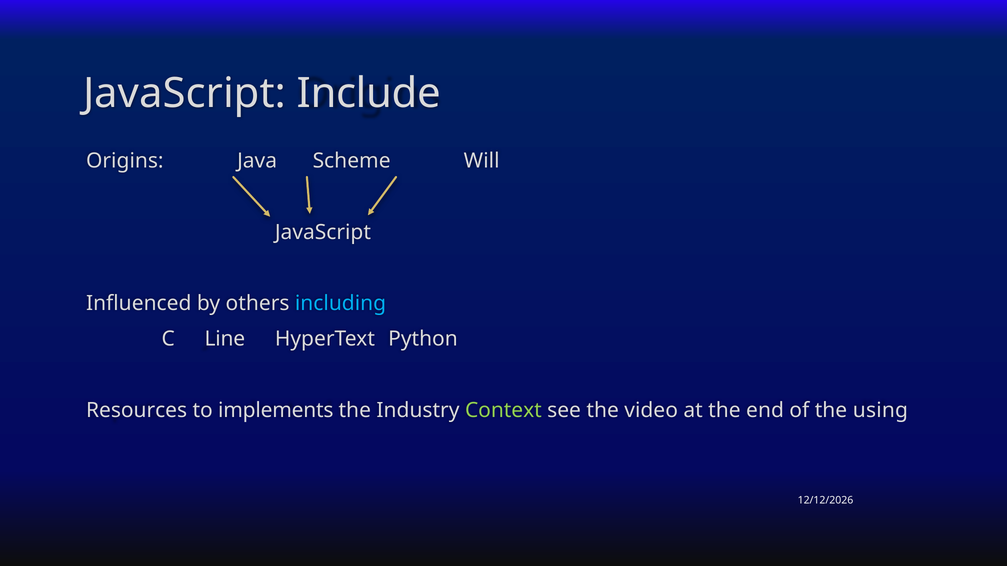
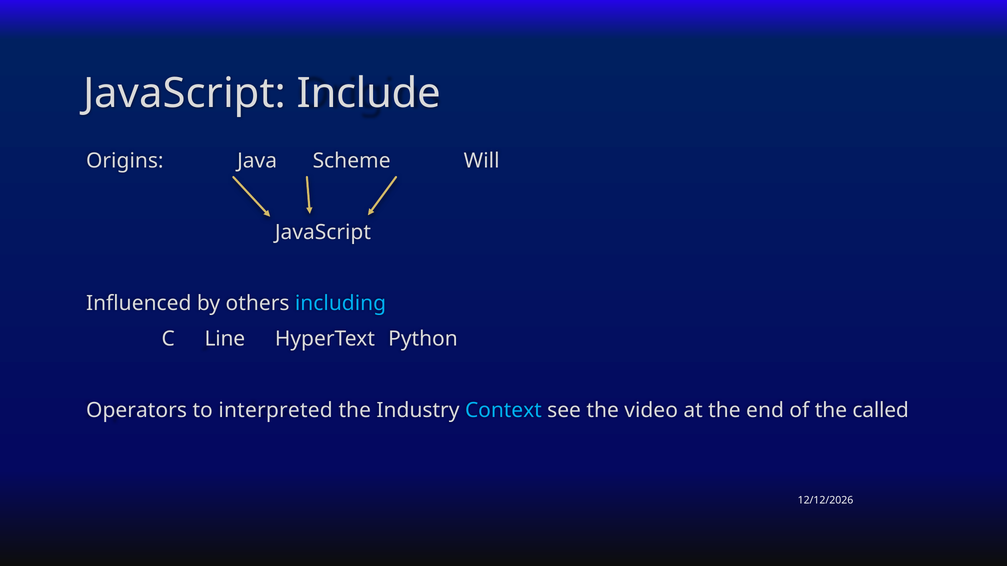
Resources: Resources -> Operators (137, 411)
implements: implements -> interpreted (276, 411)
Context colour: light green -> light blue (503, 411)
using: using -> called (881, 411)
